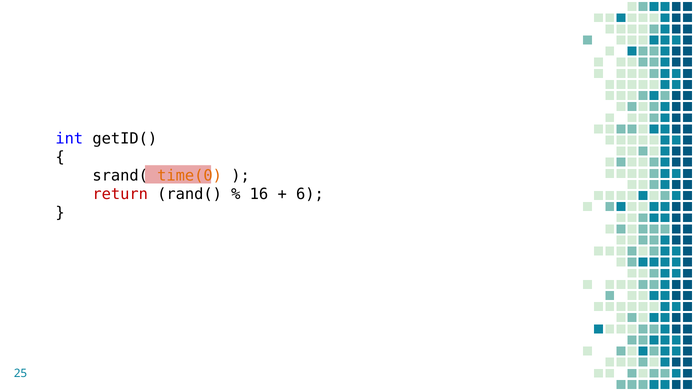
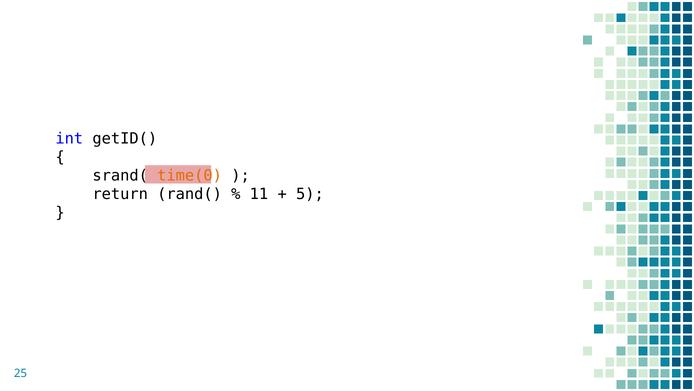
return colour: red -> black (120, 194)
16: 16 -> 11 (259, 194)
6: 6 -> 5 (310, 194)
